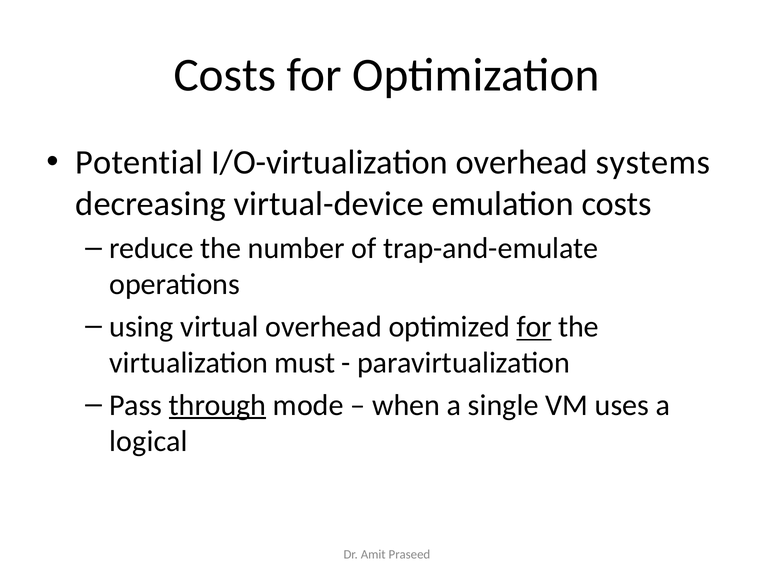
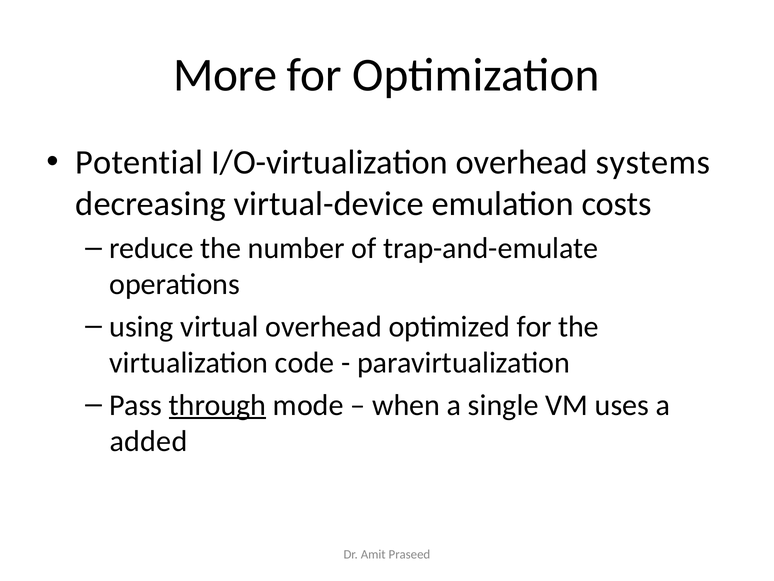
Costs: Costs -> More (225, 75)
for underline: present -> none (534, 326)
must: must -> code (305, 363)
logical: logical -> added (149, 441)
